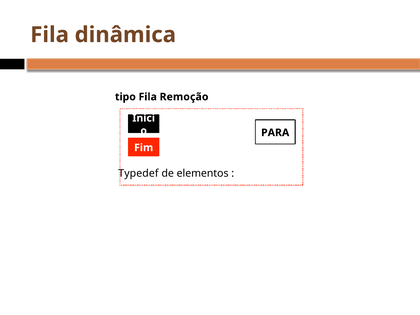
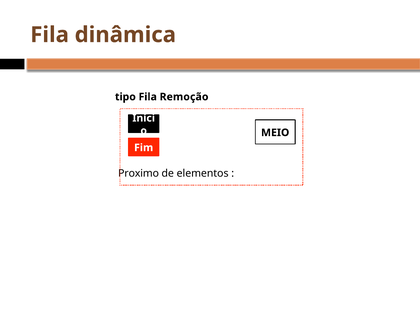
PARA: PARA -> MEIO (275, 133)
Typedef: Typedef -> Proximo (139, 174)
